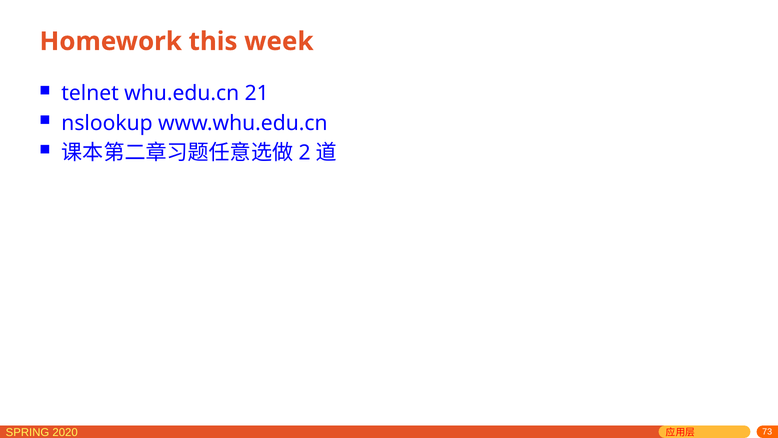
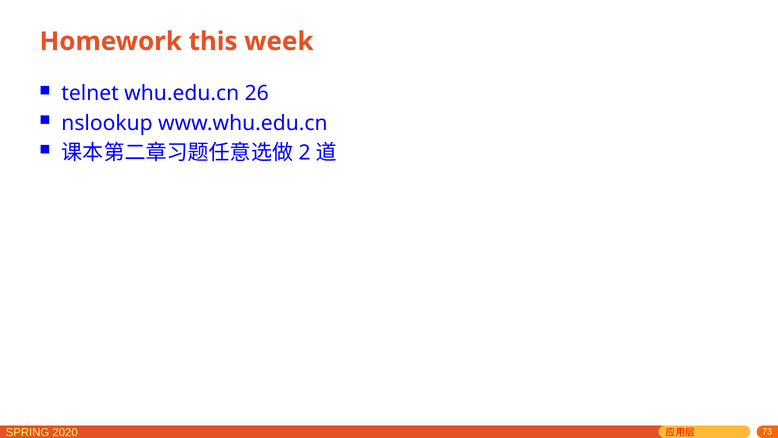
21: 21 -> 26 (257, 93)
